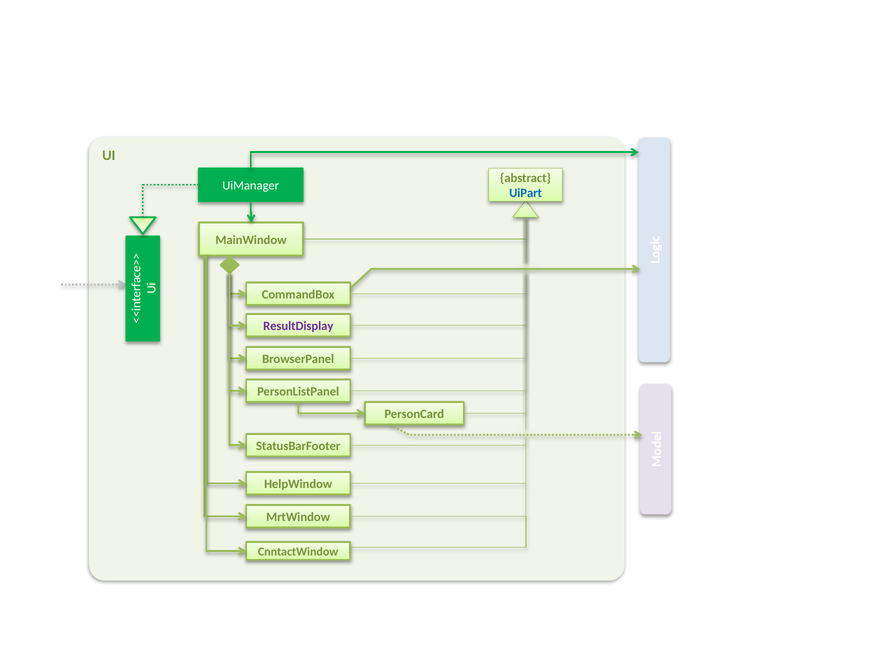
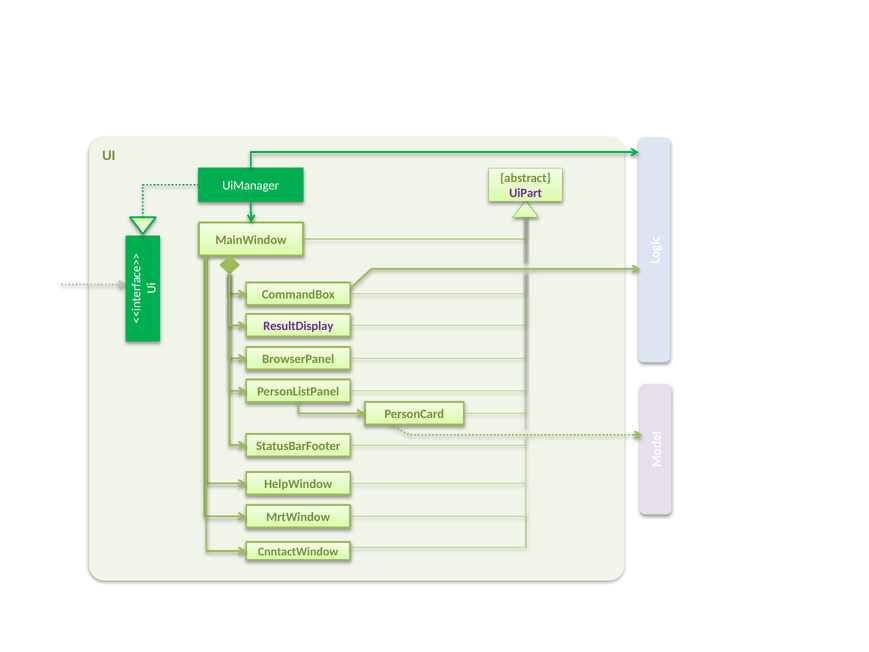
UiPart colour: blue -> purple (526, 193)
